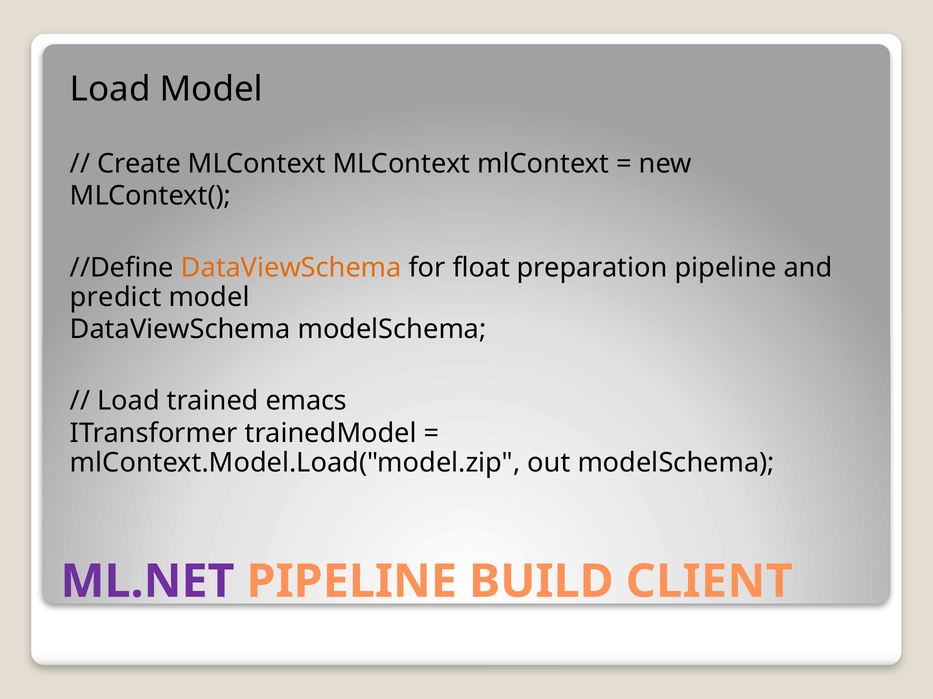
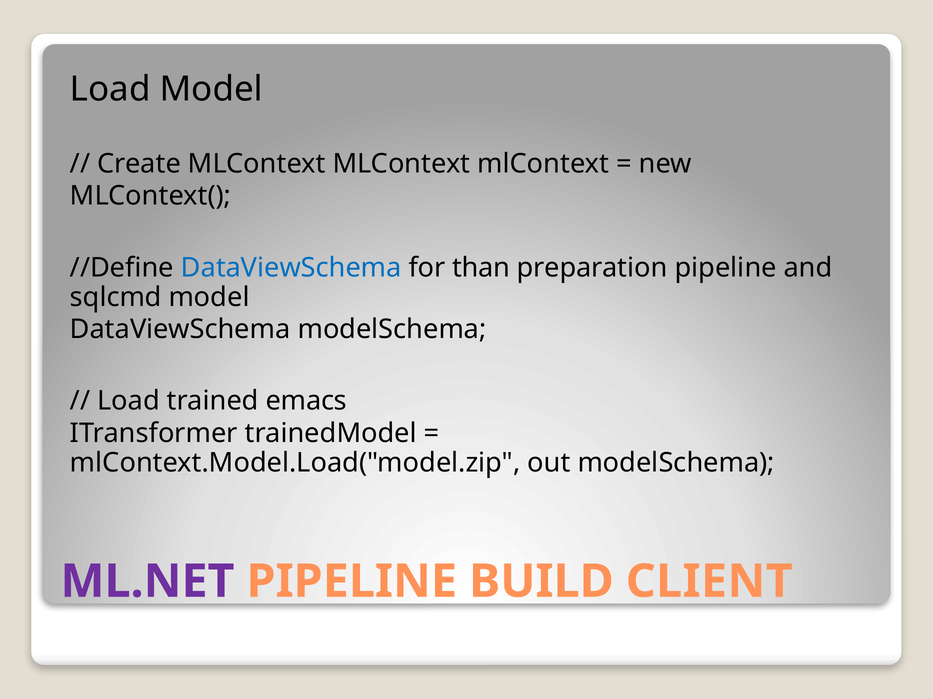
DataViewSchema colour: orange -> blue (291, 268)
float: float -> than (481, 268)
predict: predict -> sqlcmd (116, 297)
